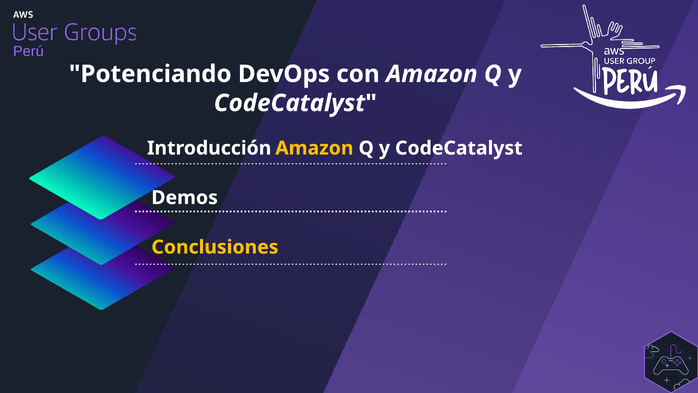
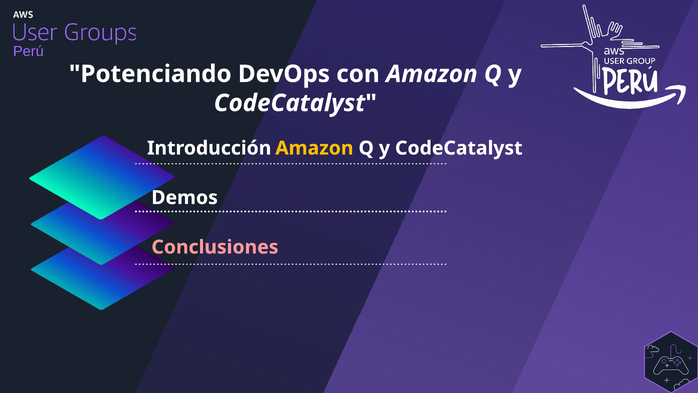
Conclusiones colour: yellow -> pink (215, 247)
